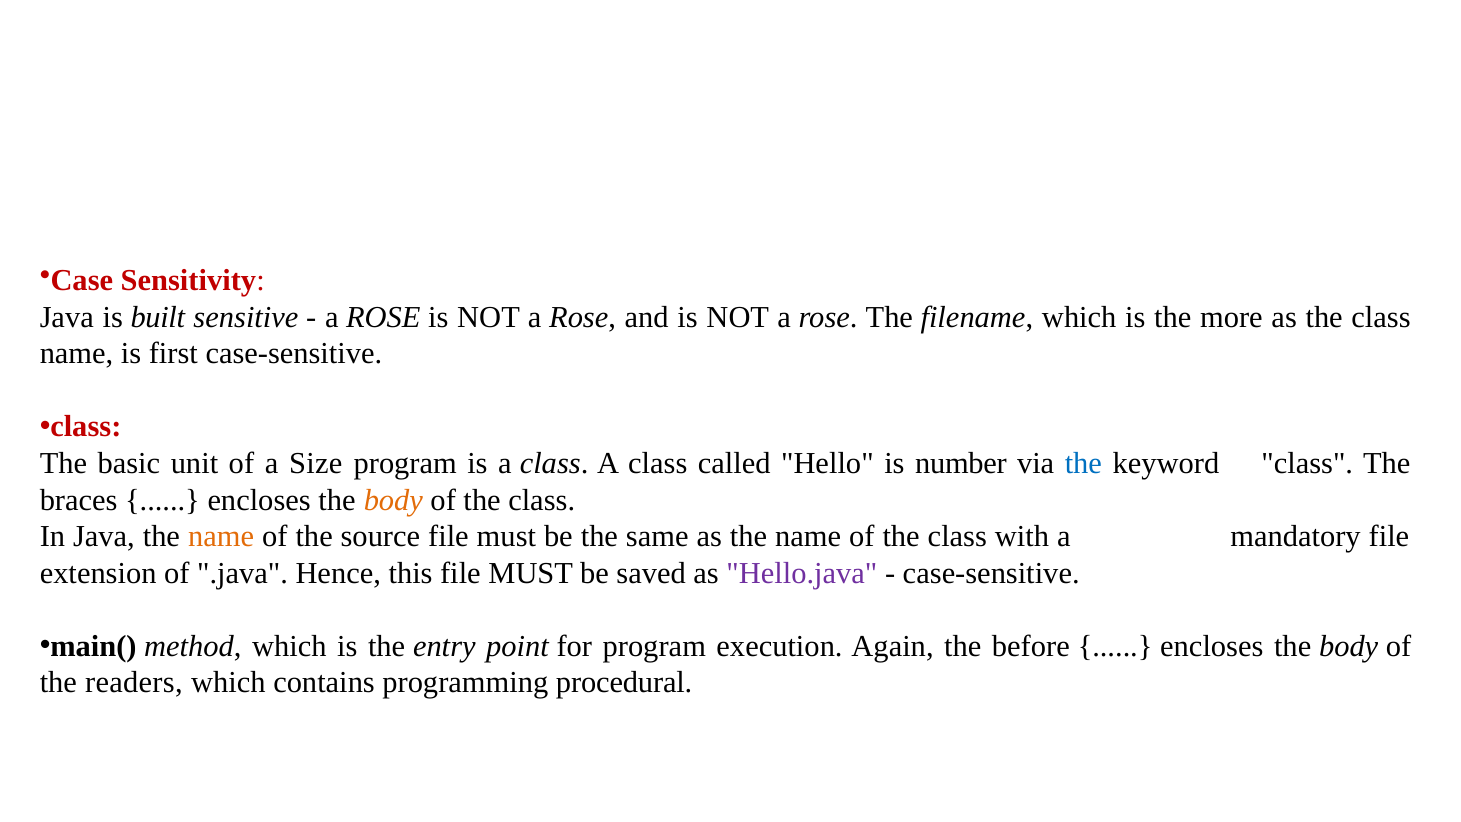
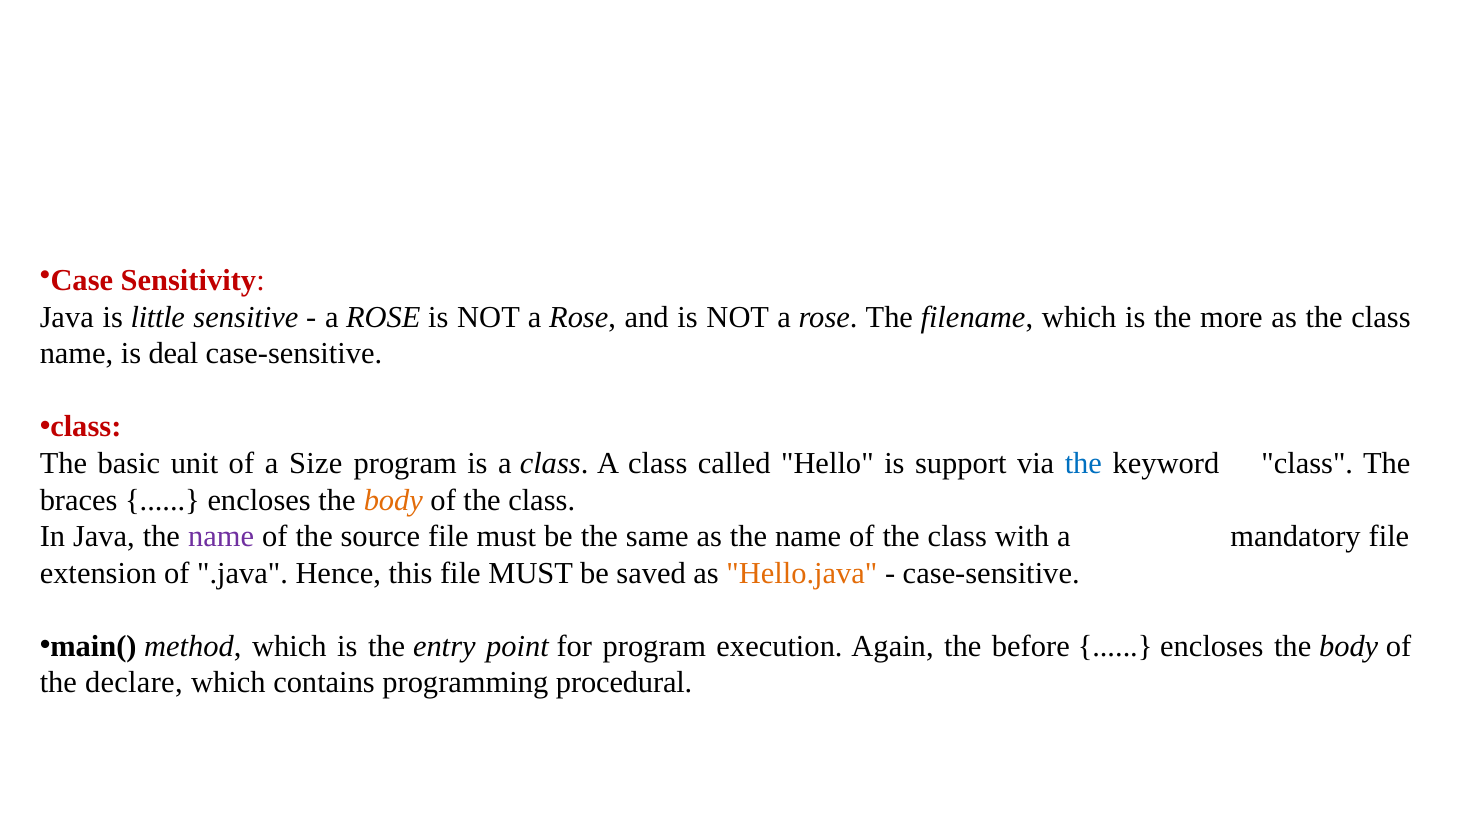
built: built -> little (158, 317)
first: first -> deal (173, 354)
number: number -> support (961, 463)
name colour: orange -> purple (221, 536)
Hello.java colour: purple -> orange (802, 573)
readers: readers -> declare (134, 683)
